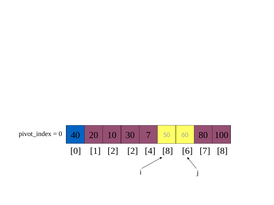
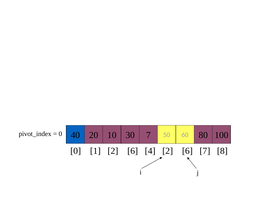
1 2 2: 2 -> 6 (133, 151)
4 8: 8 -> 2 (168, 151)
